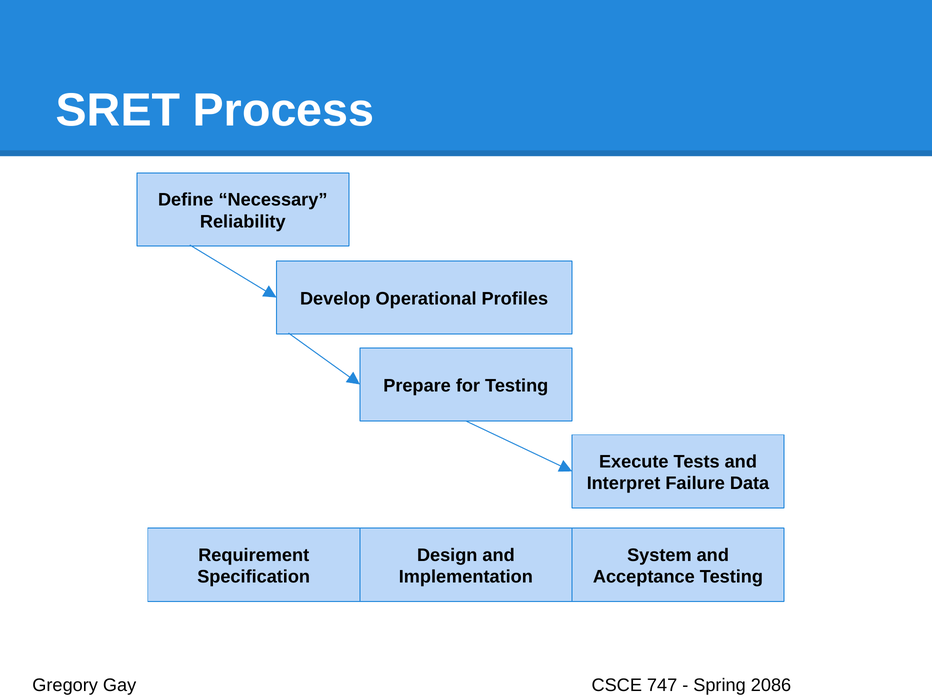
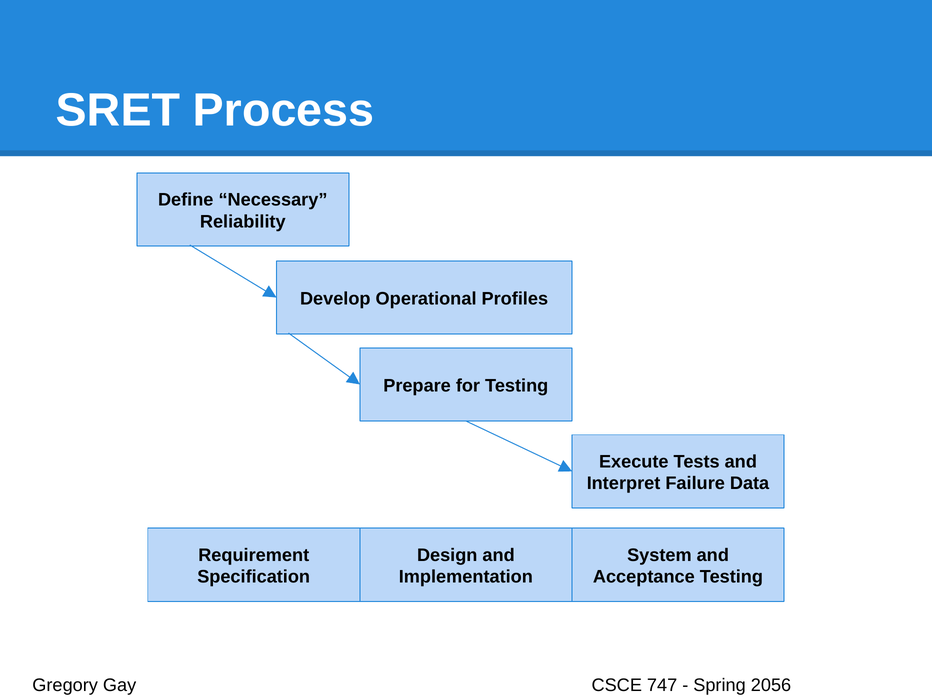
2086: 2086 -> 2056 (771, 685)
